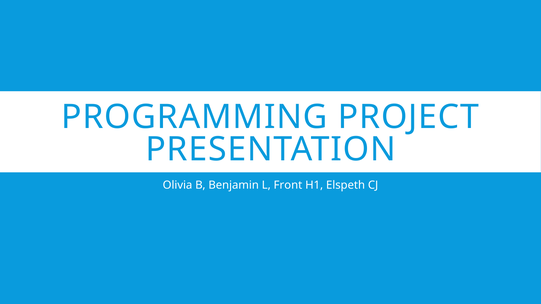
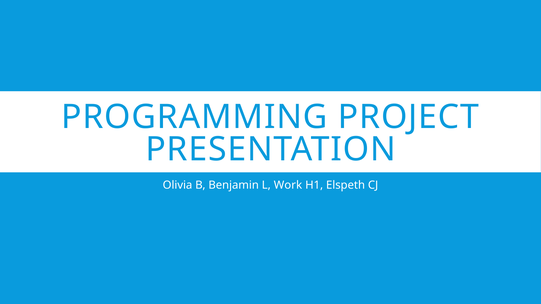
Front: Front -> Work (288, 185)
